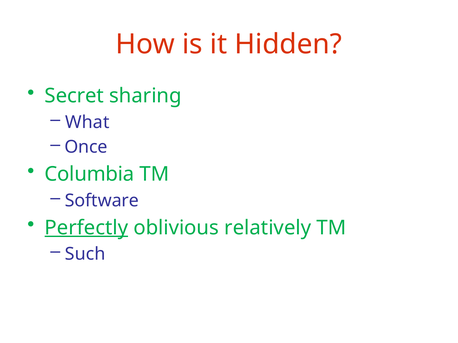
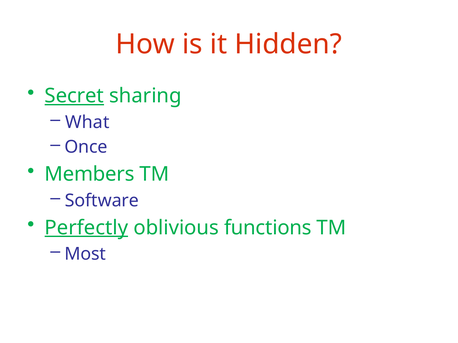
Secret underline: none -> present (74, 96)
Columbia: Columbia -> Members (89, 174)
relatively: relatively -> functions (268, 228)
Such: Such -> Most (85, 254)
